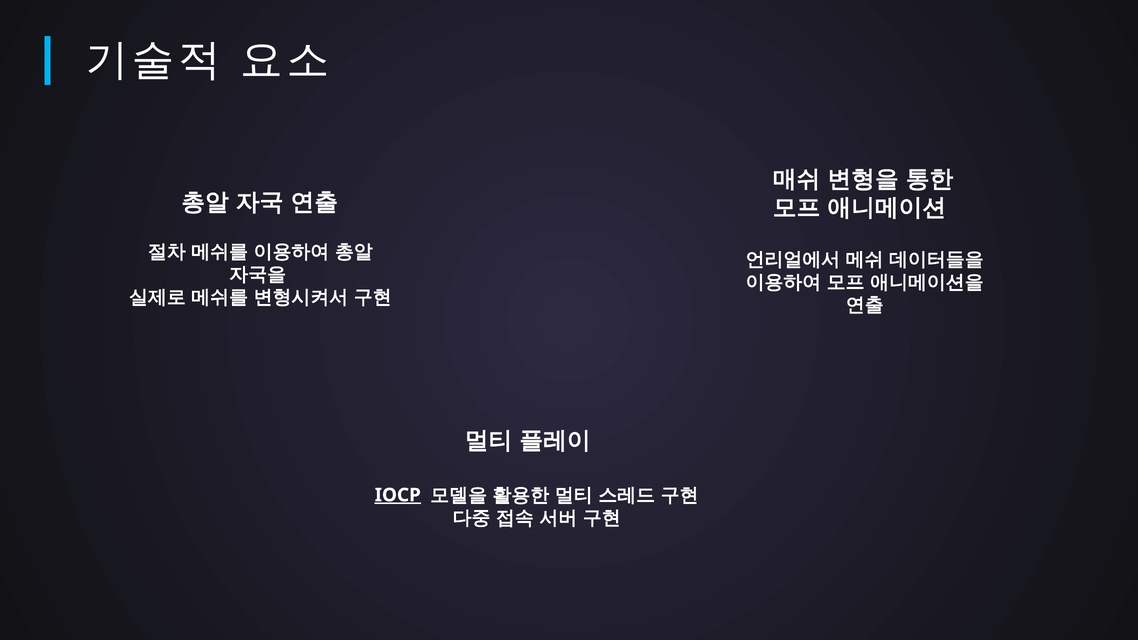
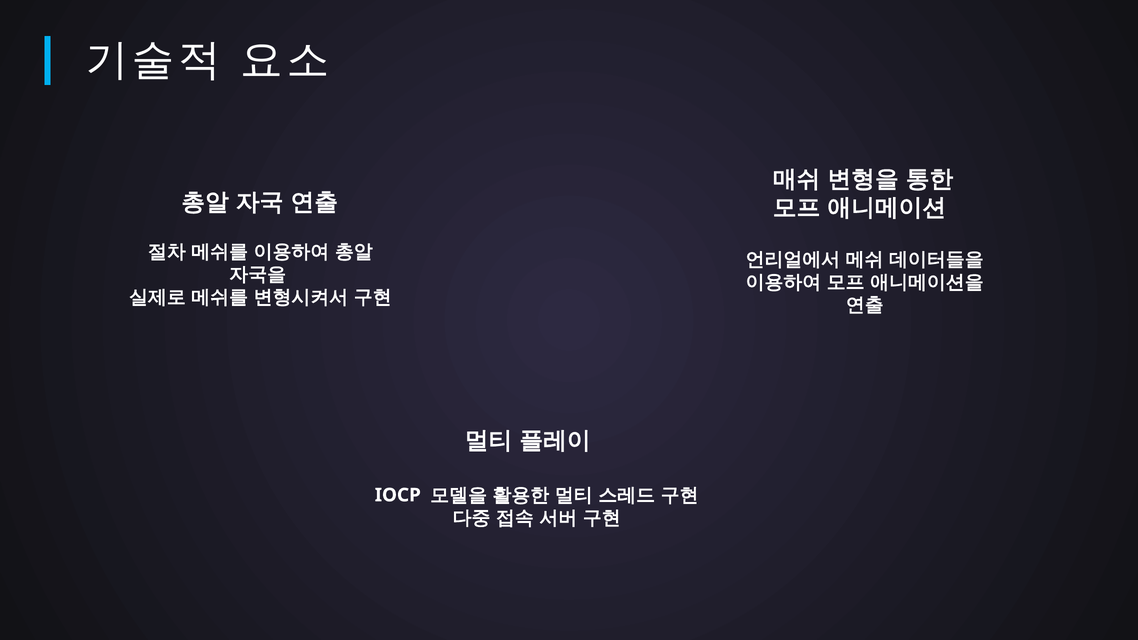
IOCP underline: present -> none (398, 495)
